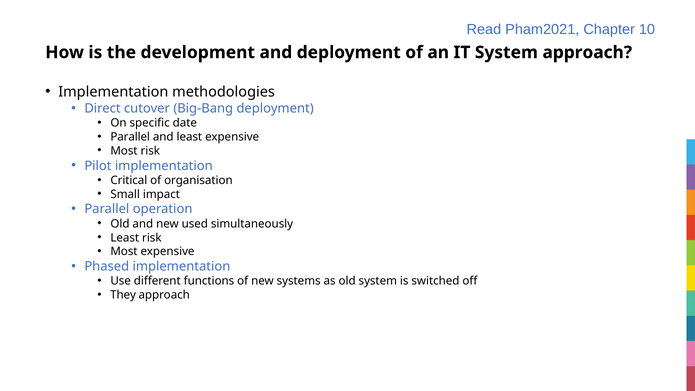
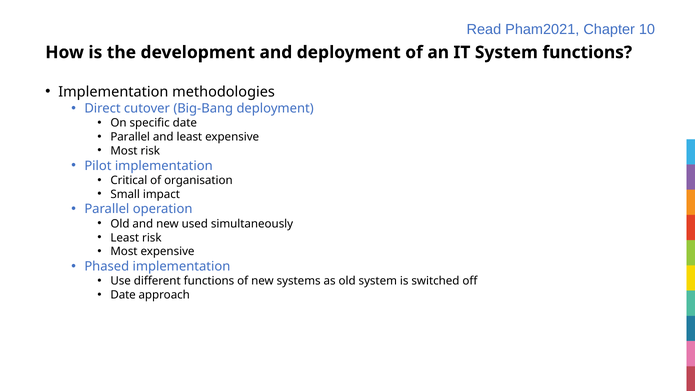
System approach: approach -> functions (587, 52)
They: They -> Date (123, 295)
